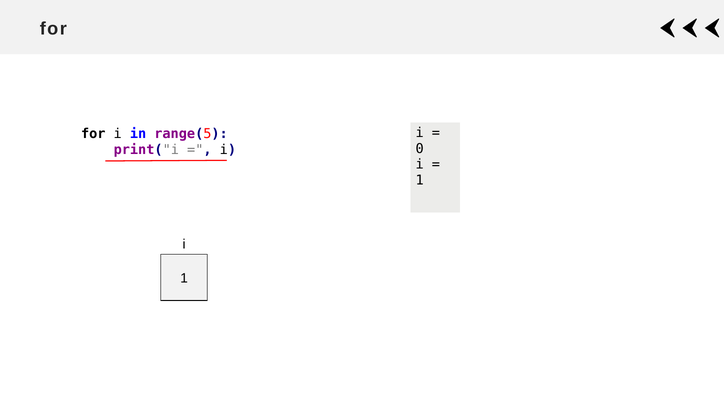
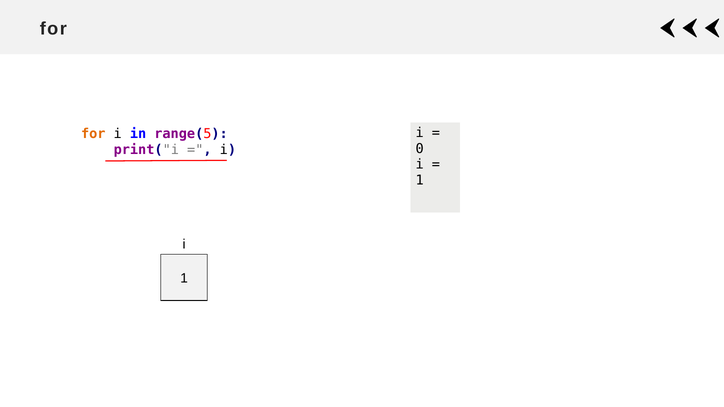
for colour: black -> orange (93, 134)
